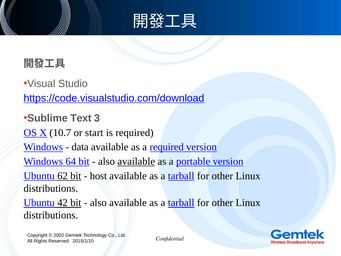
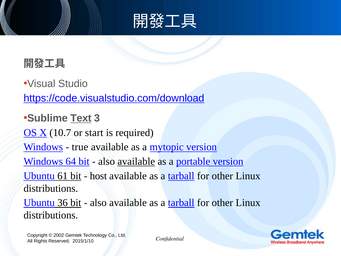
Text underline: none -> present (81, 118)
data: data -> true (80, 147)
a required: required -> mytopic (167, 147)
62: 62 -> 61 (63, 176)
42: 42 -> 36 (63, 203)
